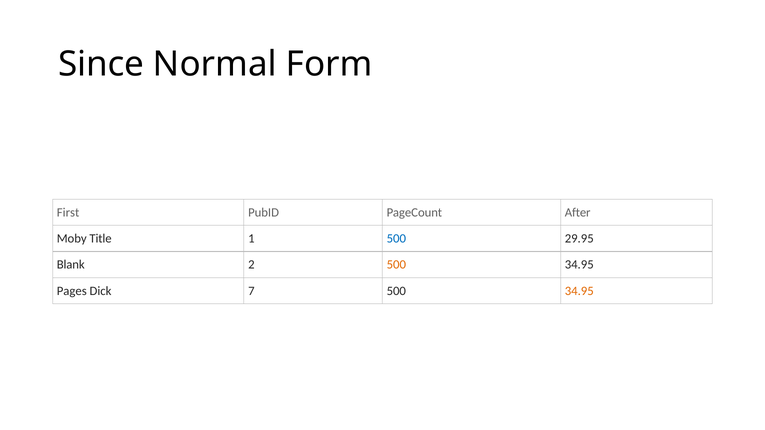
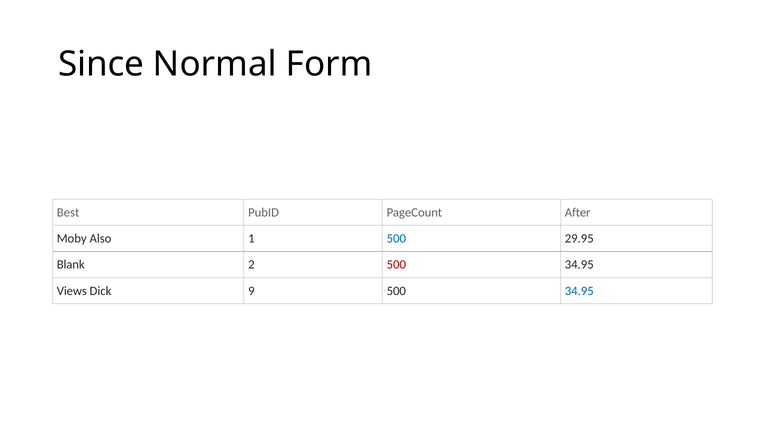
First: First -> Best (68, 213)
Title: Title -> Also (101, 239)
500 colour: orange -> red (396, 265)
Pages: Pages -> Views (72, 291)
7: 7 -> 9 (251, 291)
34.95 colour: orange -> blue (579, 291)
